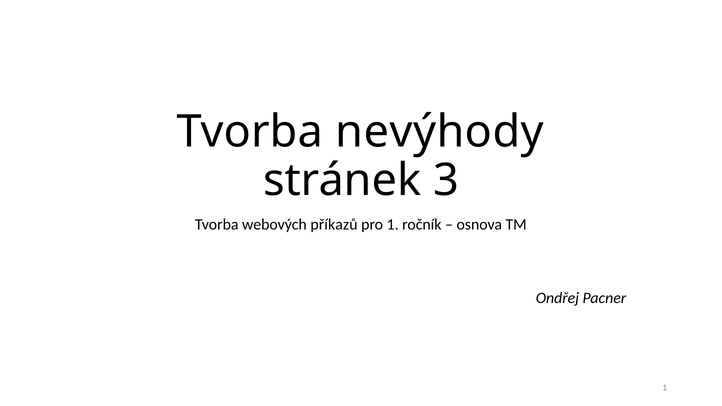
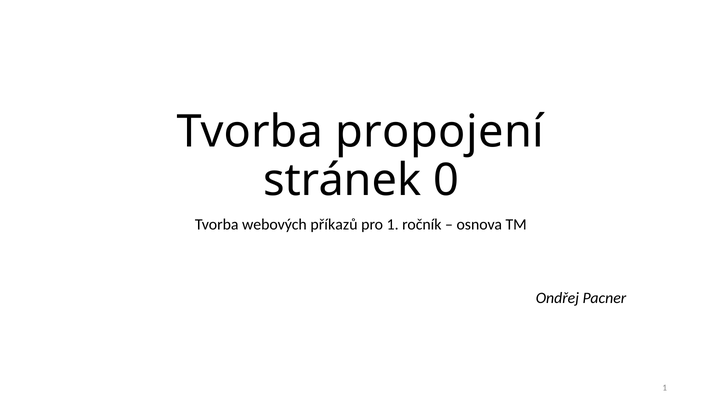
nevýhody: nevýhody -> propojení (440, 132)
3: 3 -> 0 (446, 180)
